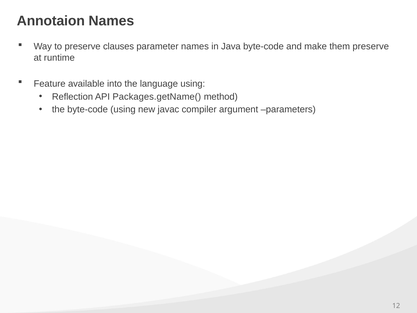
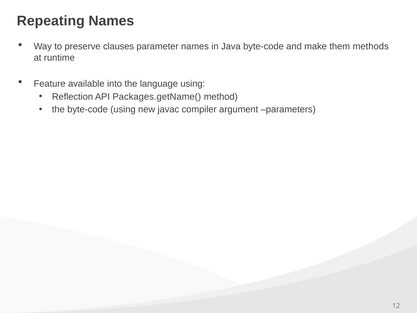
Annotaion: Annotaion -> Repeating (51, 21)
them preserve: preserve -> methods (371, 47)
